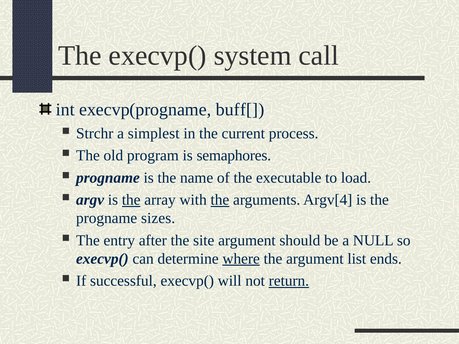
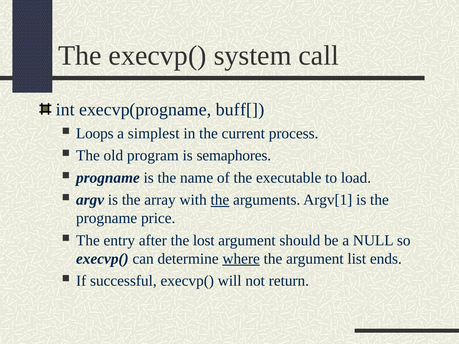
Strchr: Strchr -> Loops (95, 133)
the underline: present -> none (131, 200)
Argv[4: Argv[4 -> Argv[1 (328, 200)
sizes: sizes -> price (158, 218)
site: site -> lost (204, 241)
return underline: present -> none (289, 281)
